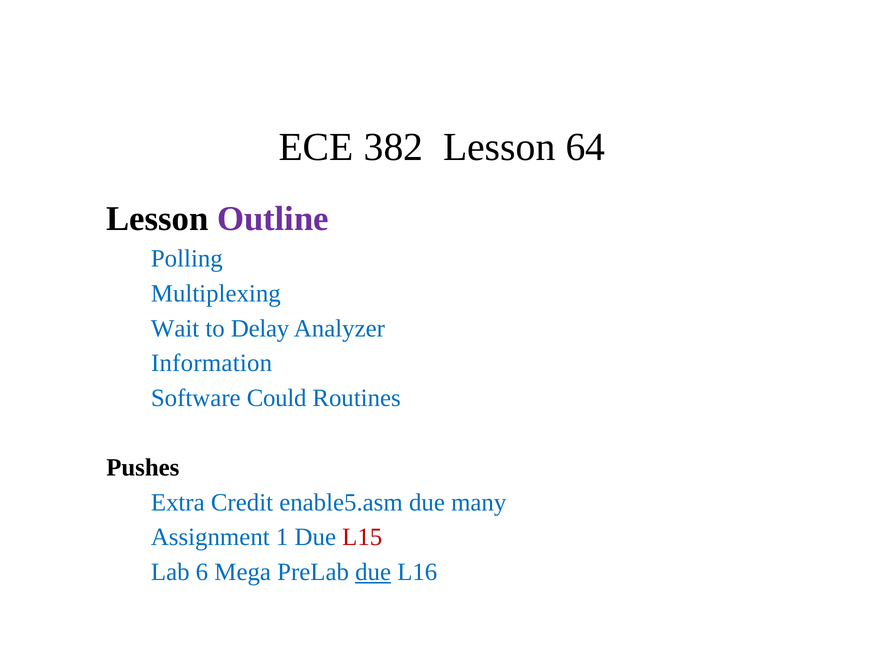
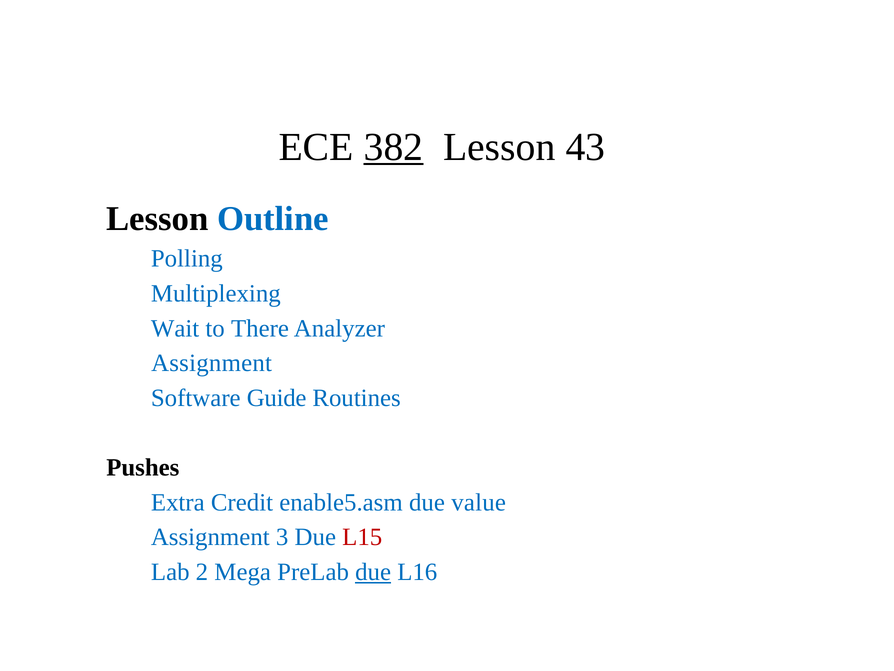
382 underline: none -> present (393, 147)
64: 64 -> 43 (585, 147)
Outline colour: purple -> blue (273, 219)
Delay: Delay -> There (260, 328)
Information: Information -> Assignment (212, 363)
Could: Could -> Guide (277, 398)
many: many -> value (479, 502)
1: 1 -> 3 (282, 537)
6: 6 -> 2 (202, 572)
